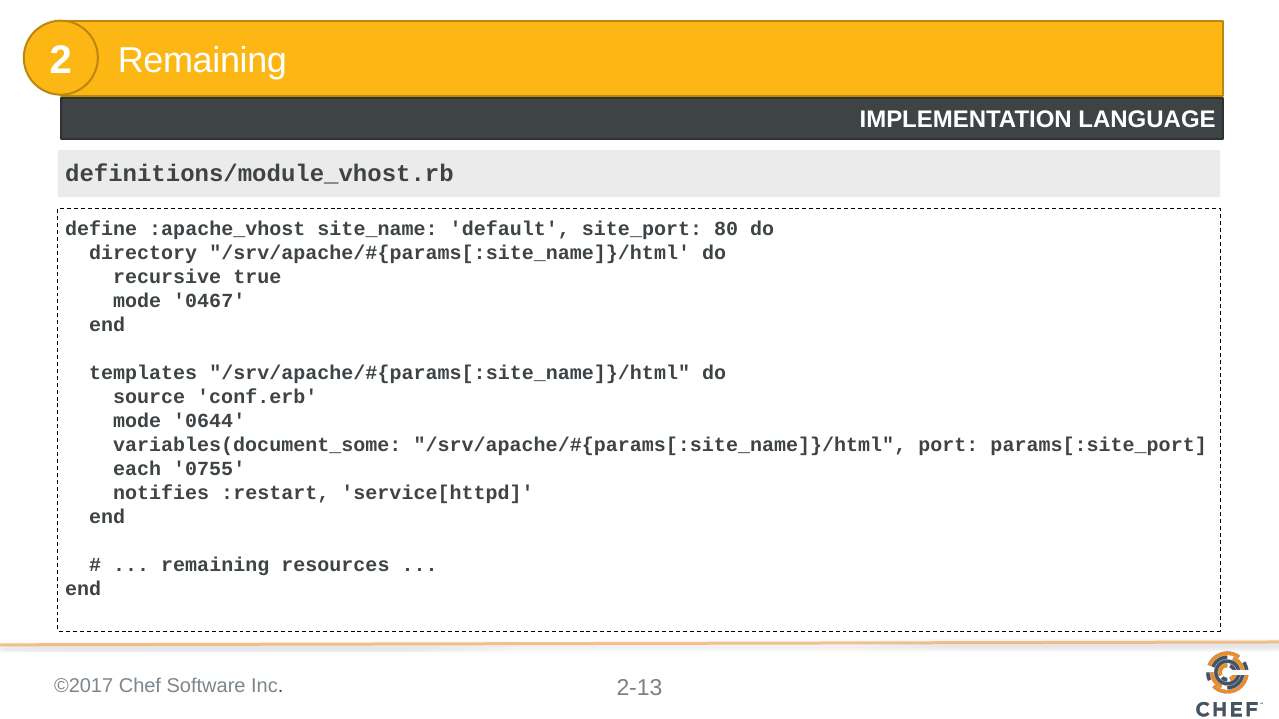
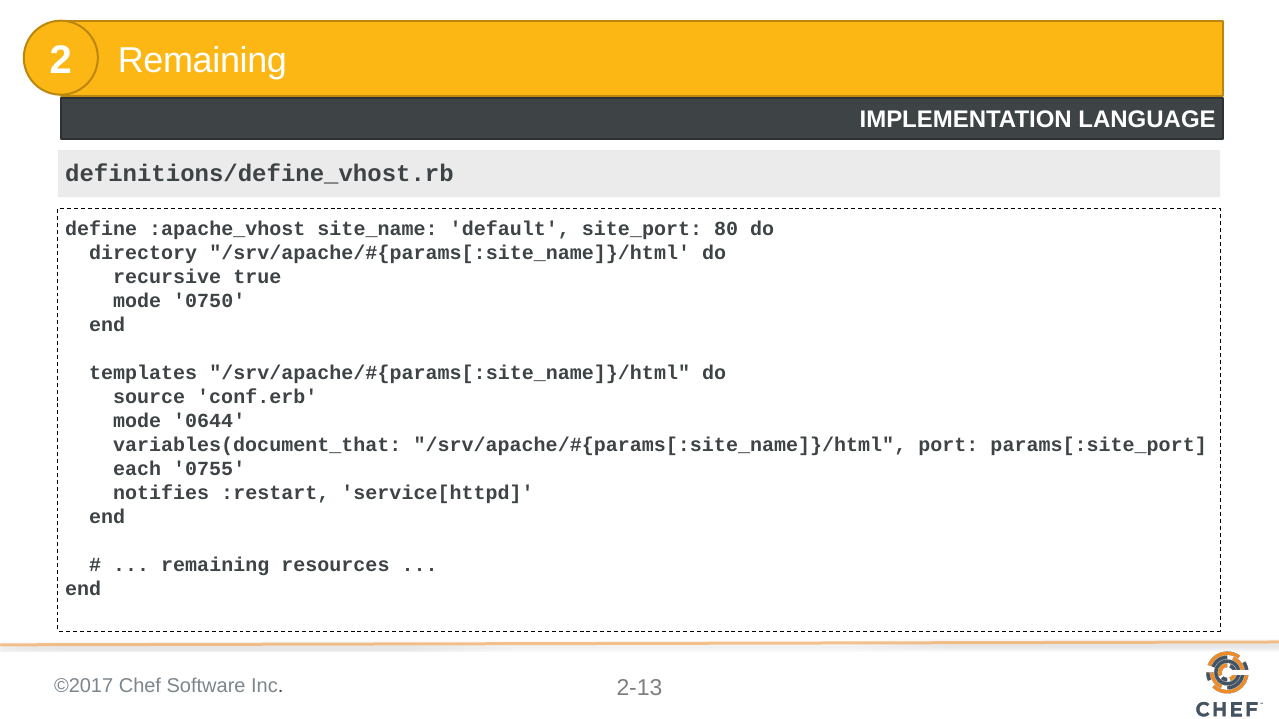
definitions/module_vhost.rb: definitions/module_vhost.rb -> definitions/define_vhost.rb (259, 174)
0467: 0467 -> 0750 (209, 301)
variables(document_some: variables(document_some -> variables(document_that (257, 445)
